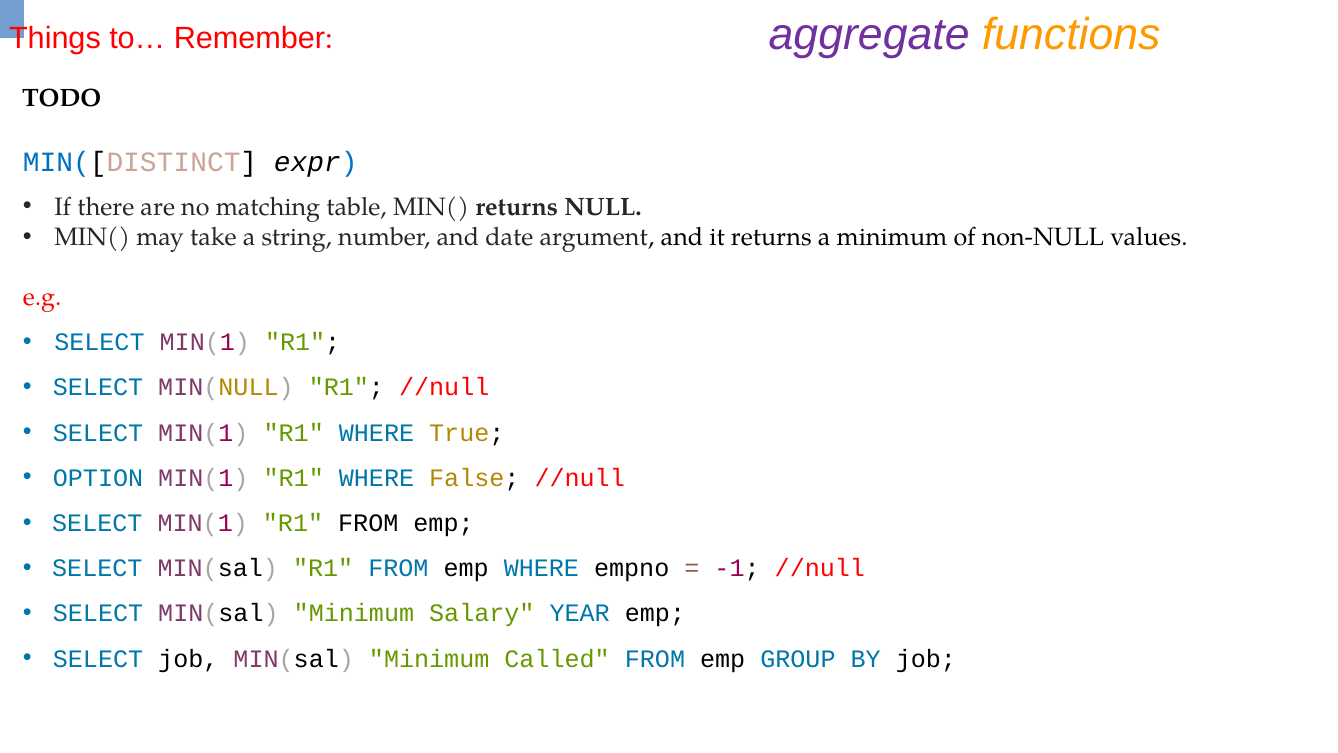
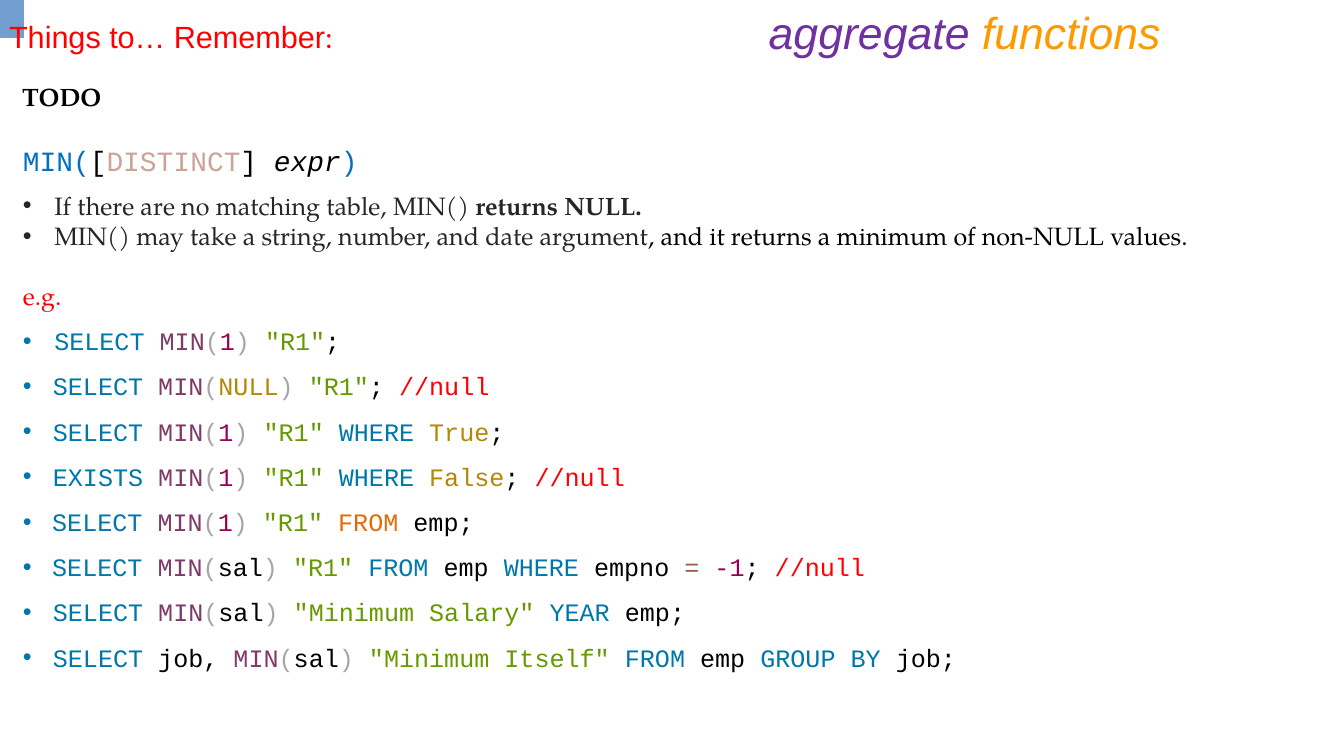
OPTION: OPTION -> EXISTS (98, 478)
FROM colour: black -> orange (368, 523)
Called: Called -> Itself (557, 658)
